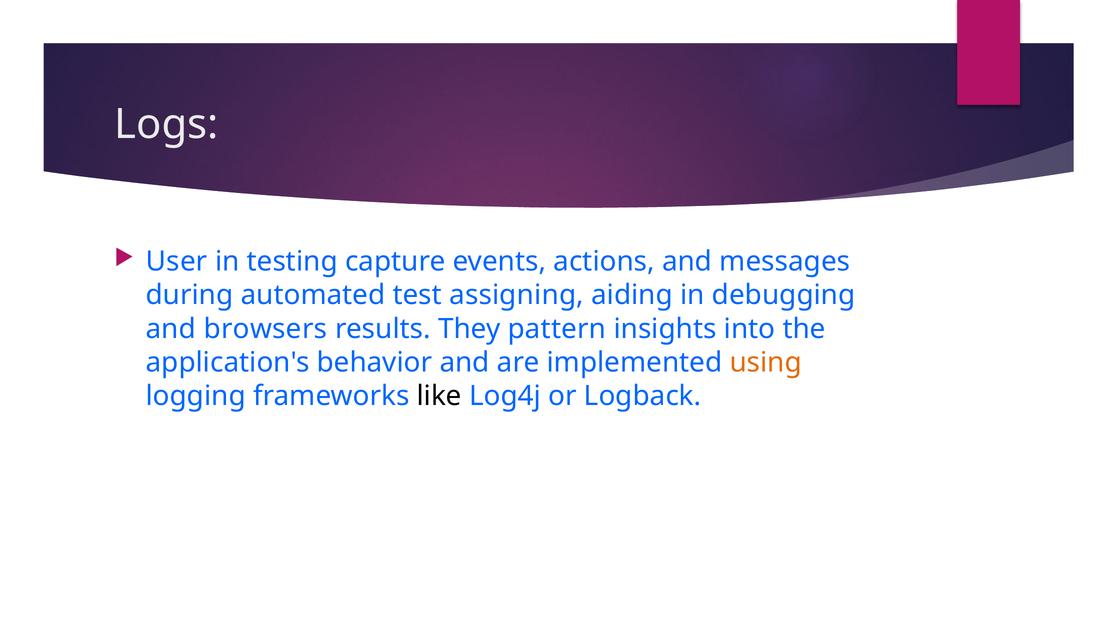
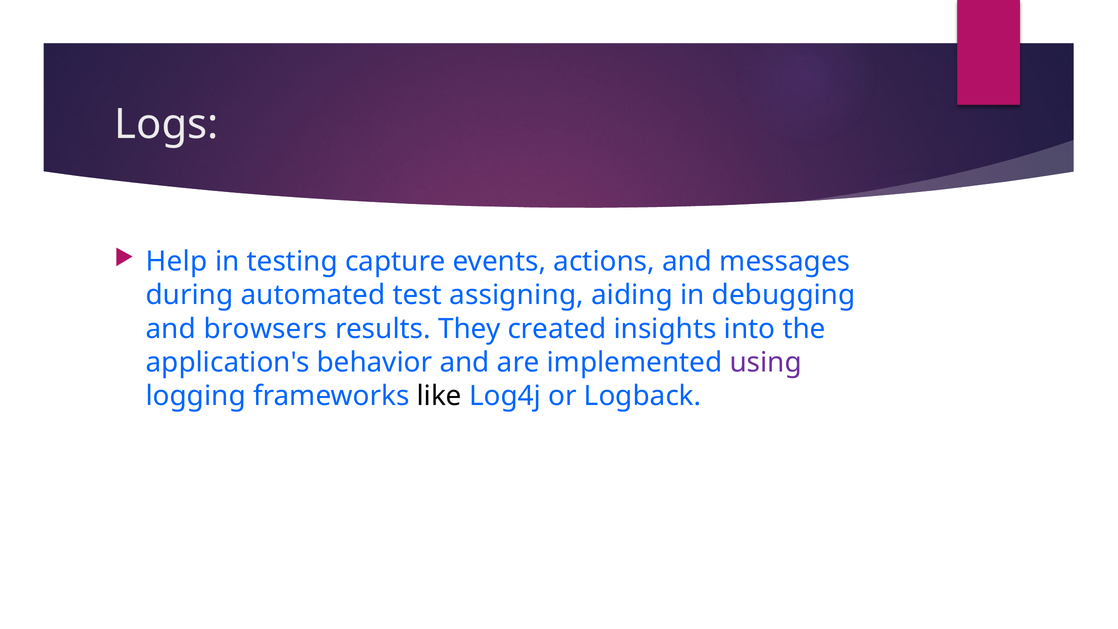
User: User -> Help (177, 262)
pattern: pattern -> created (557, 329)
using colour: orange -> purple (766, 362)
